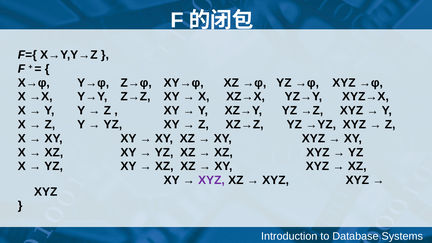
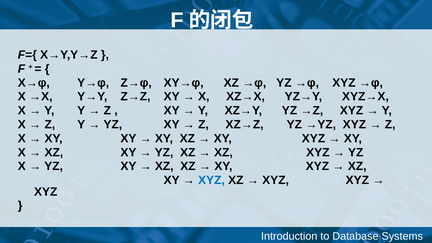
XYZ colour: purple -> blue (211, 180)
